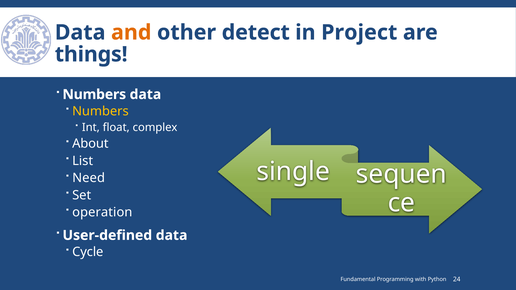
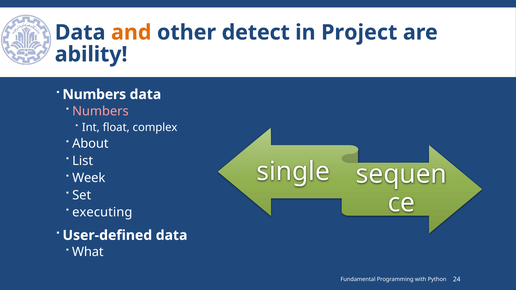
things: things -> ability (91, 54)
Numbers colour: yellow -> pink (100, 111)
Need: Need -> Week (89, 178)
operation: operation -> executing (102, 212)
Cycle: Cycle -> What (88, 252)
